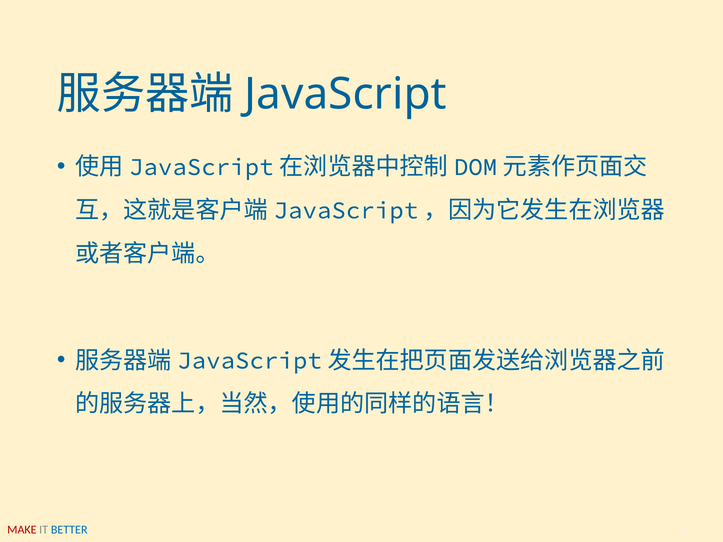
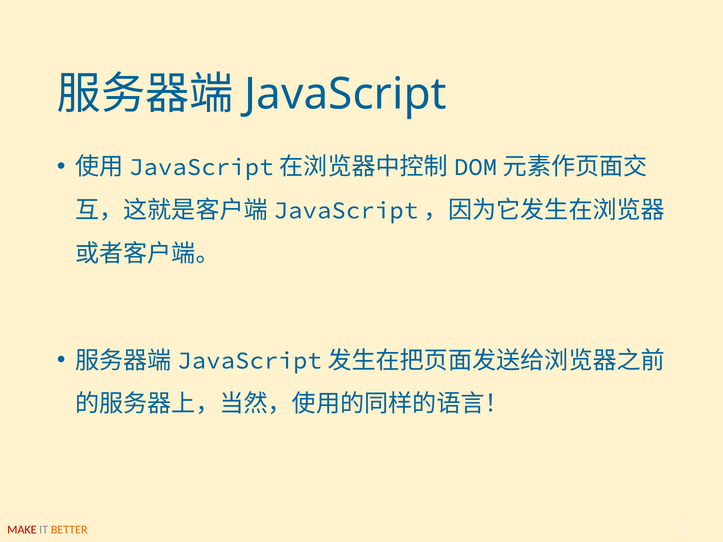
BETTER colour: blue -> orange (69, 530)
